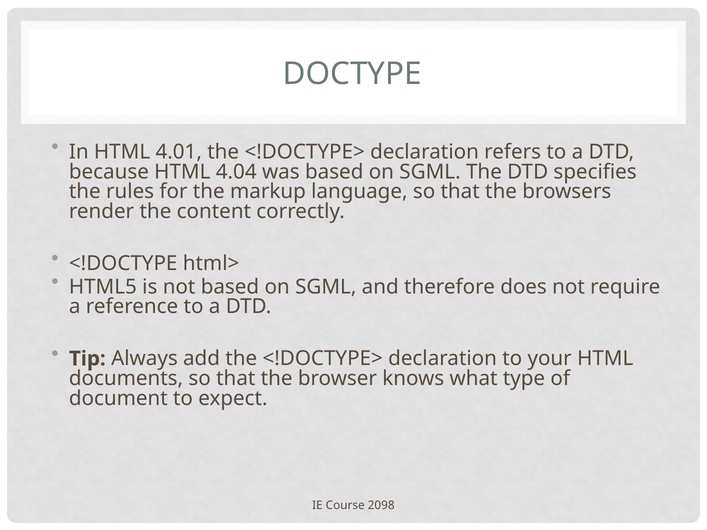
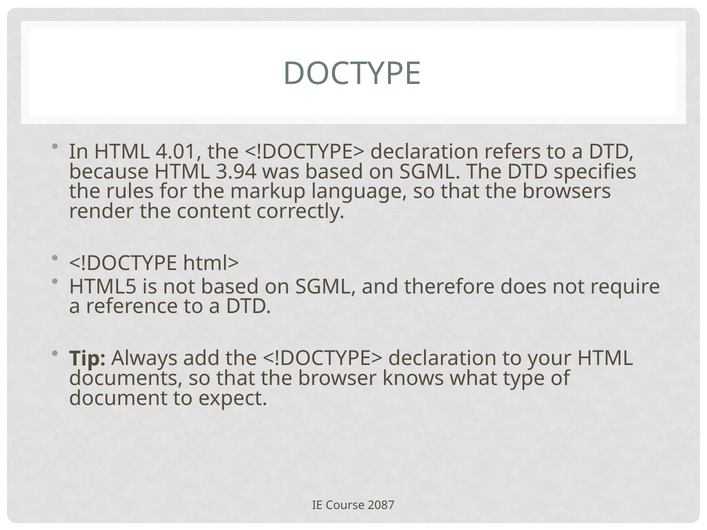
4.04: 4.04 -> 3.94 (236, 172)
2098: 2098 -> 2087 (381, 505)
